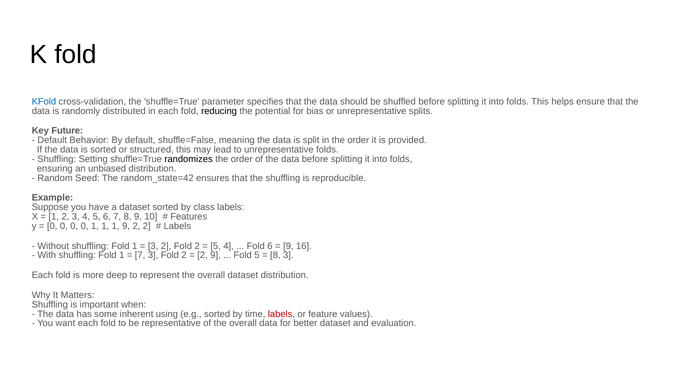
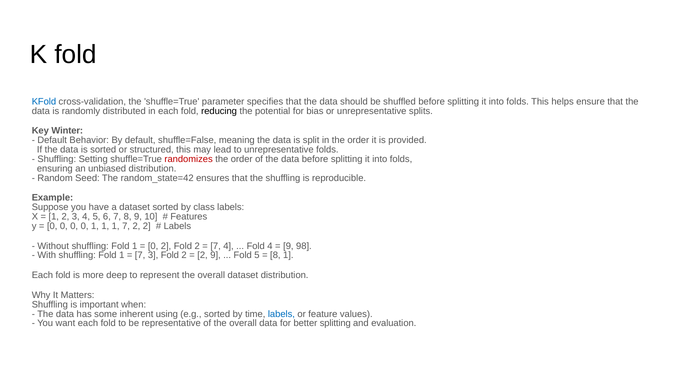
Future: Future -> Winter (67, 131)
randomizes colour: black -> red (189, 159)
1 9: 9 -> 7 (126, 226)
3: 3 -> 0 (153, 246)
5: 5 -> 7 (216, 246)
Fold 6: 6 -> 4 (270, 246)
16: 16 -> 98 (304, 246)
8 3: 3 -> 1 (288, 255)
labels colour: red -> blue (281, 314)
better dataset: dataset -> splitting (335, 323)
